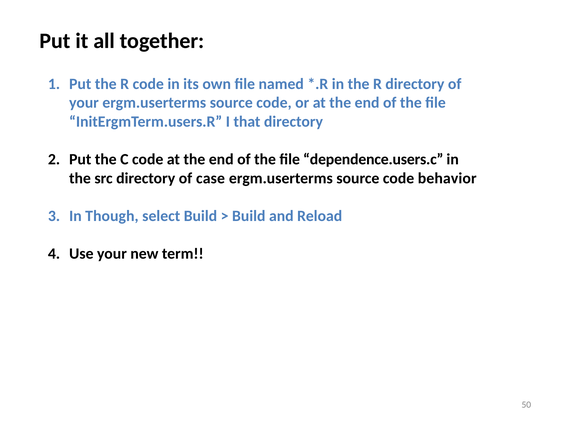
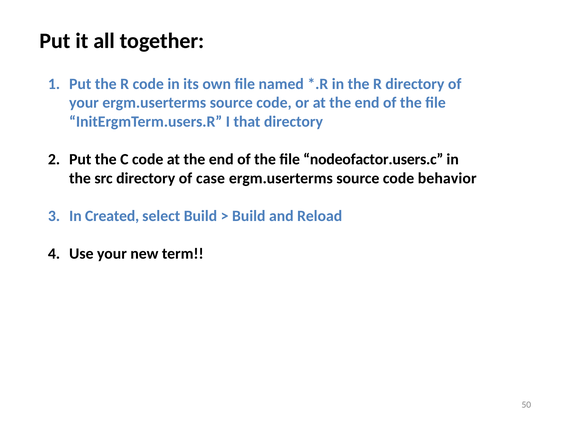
dependence.users.c: dependence.users.c -> nodeofactor.users.c (373, 159)
Though: Though -> Created (112, 216)
